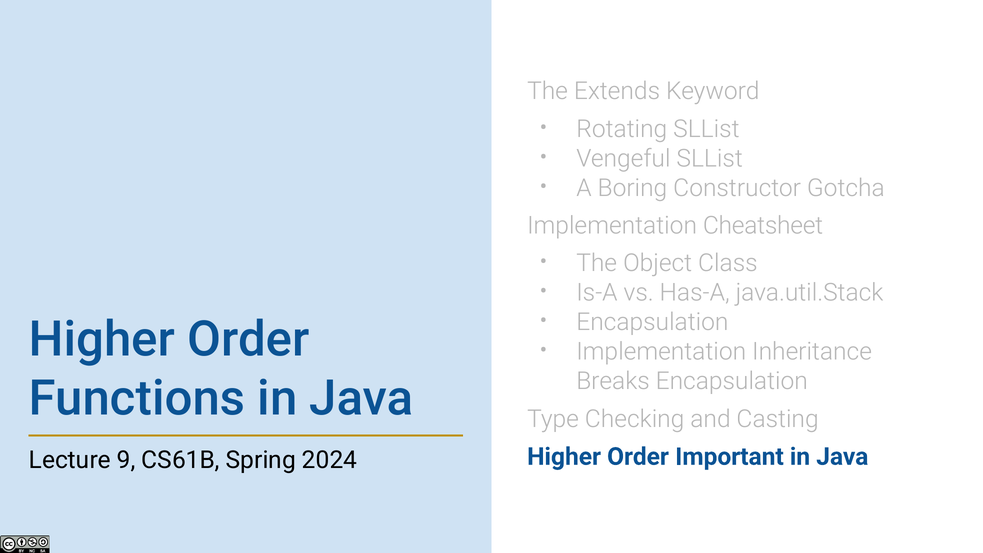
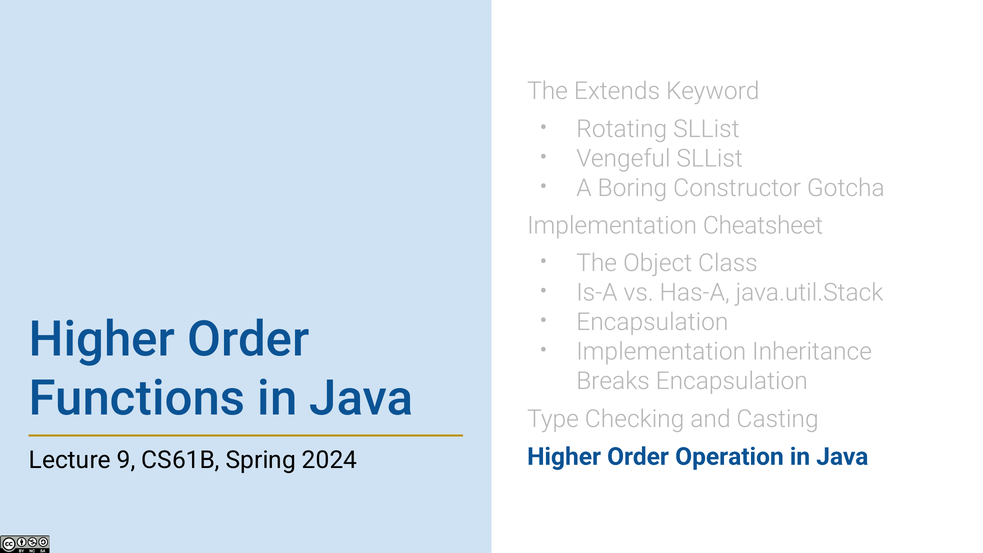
Important: Important -> Operation (729, 457)
